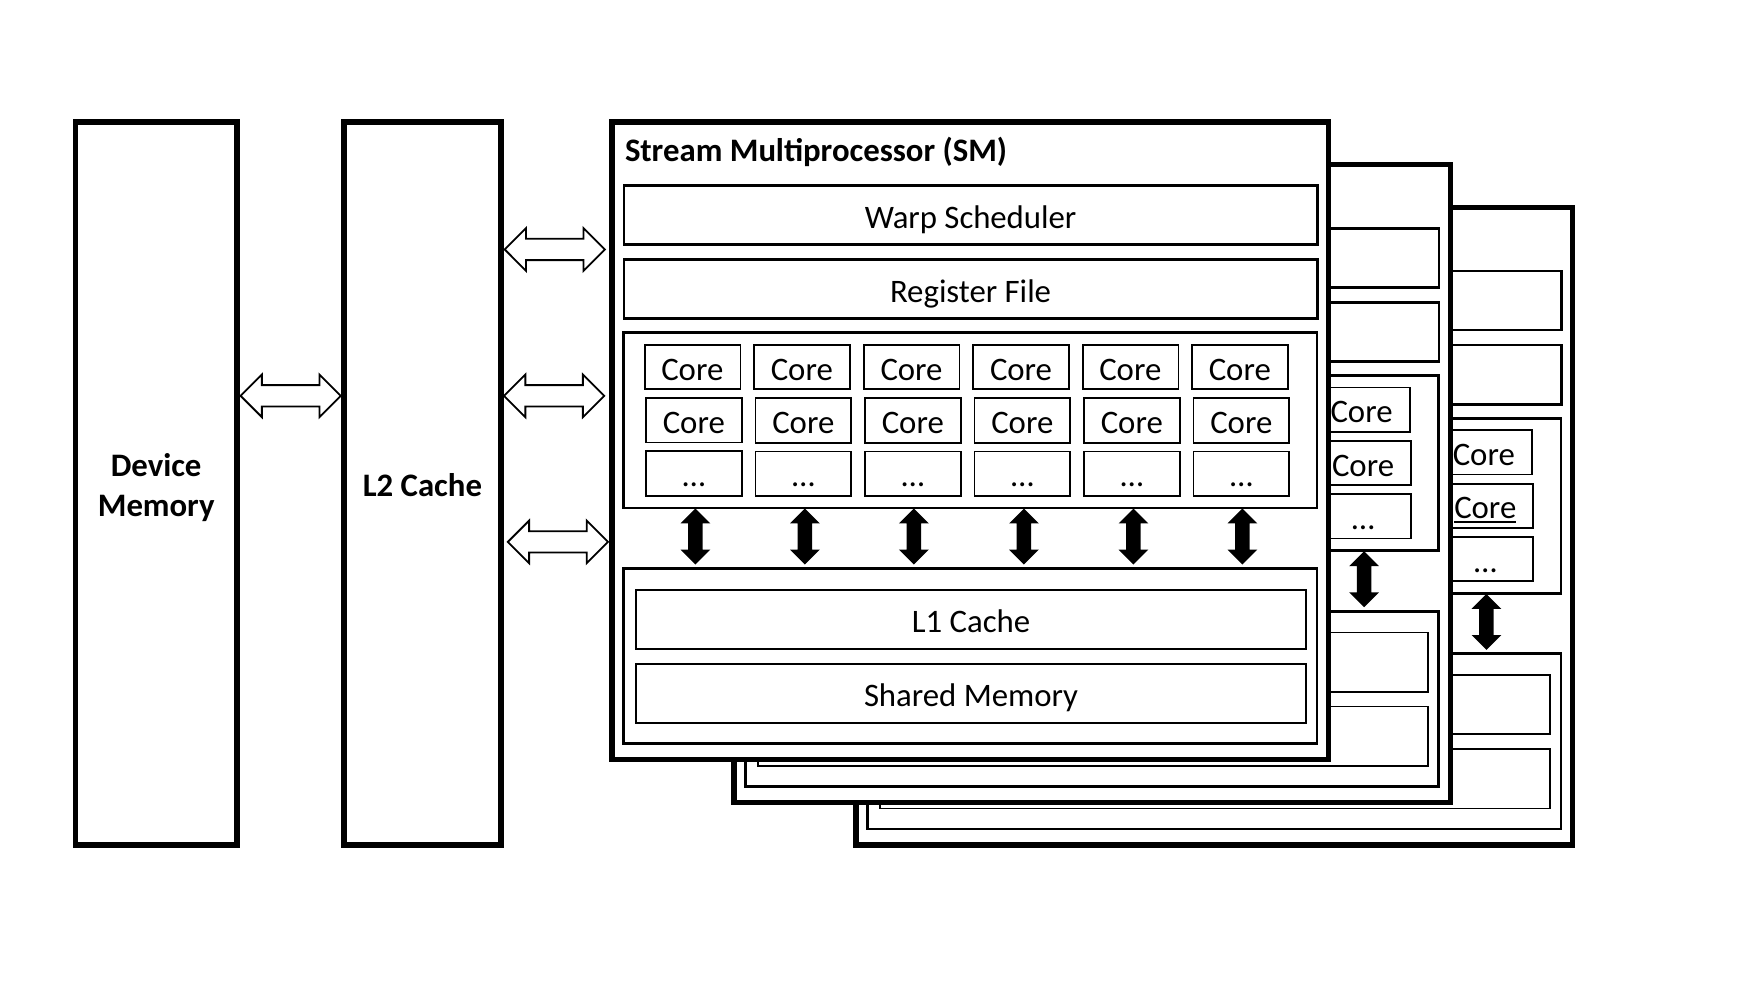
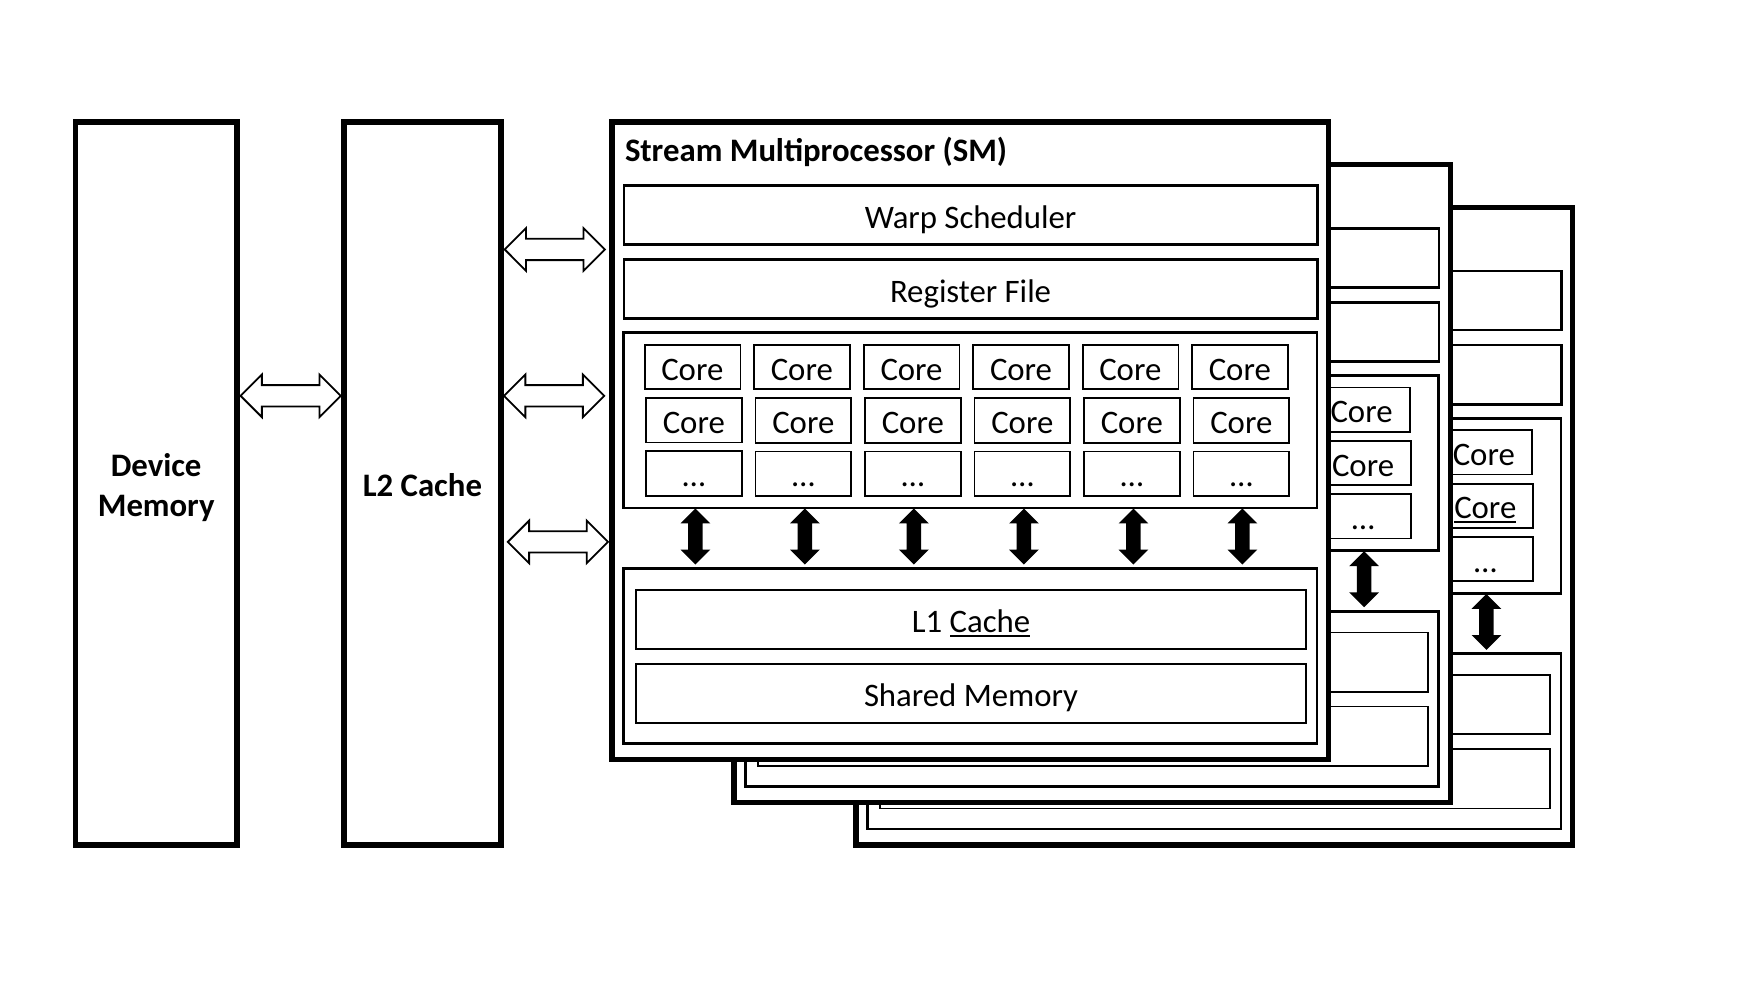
Cache underline: none -> present (990, 622)
